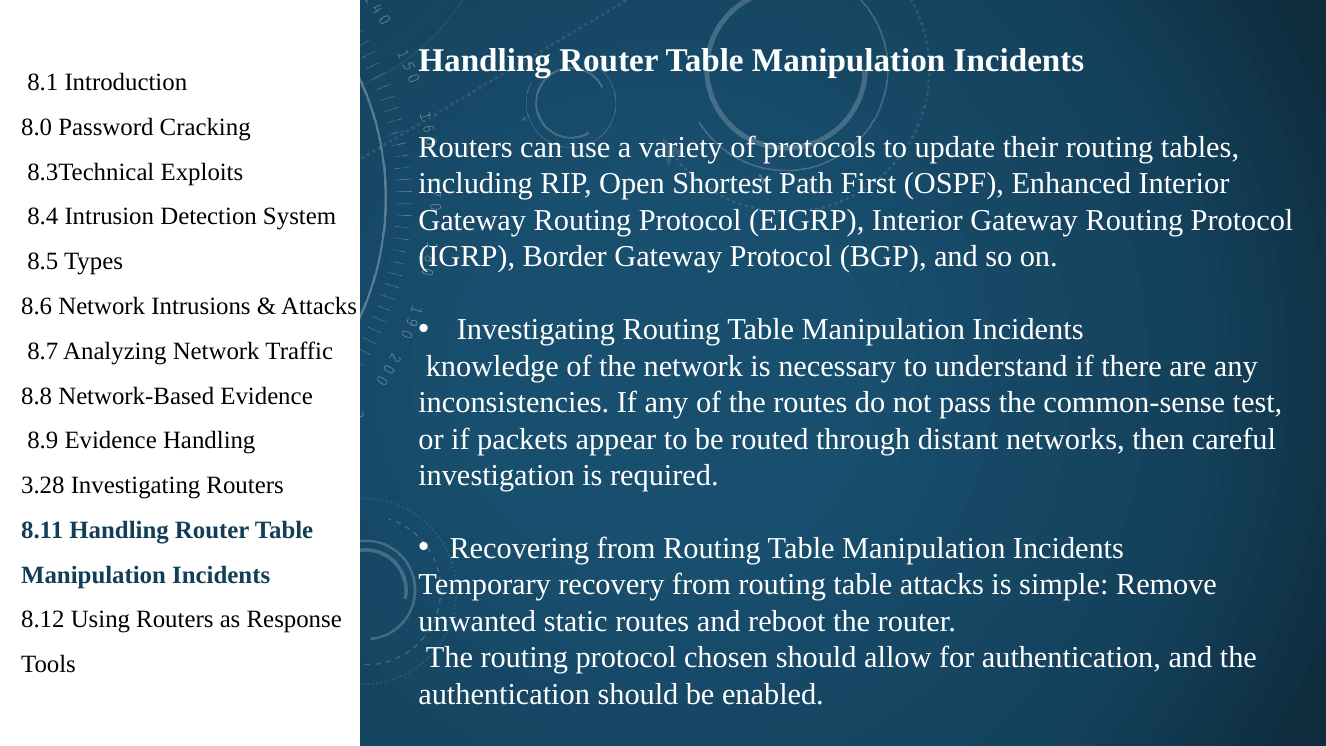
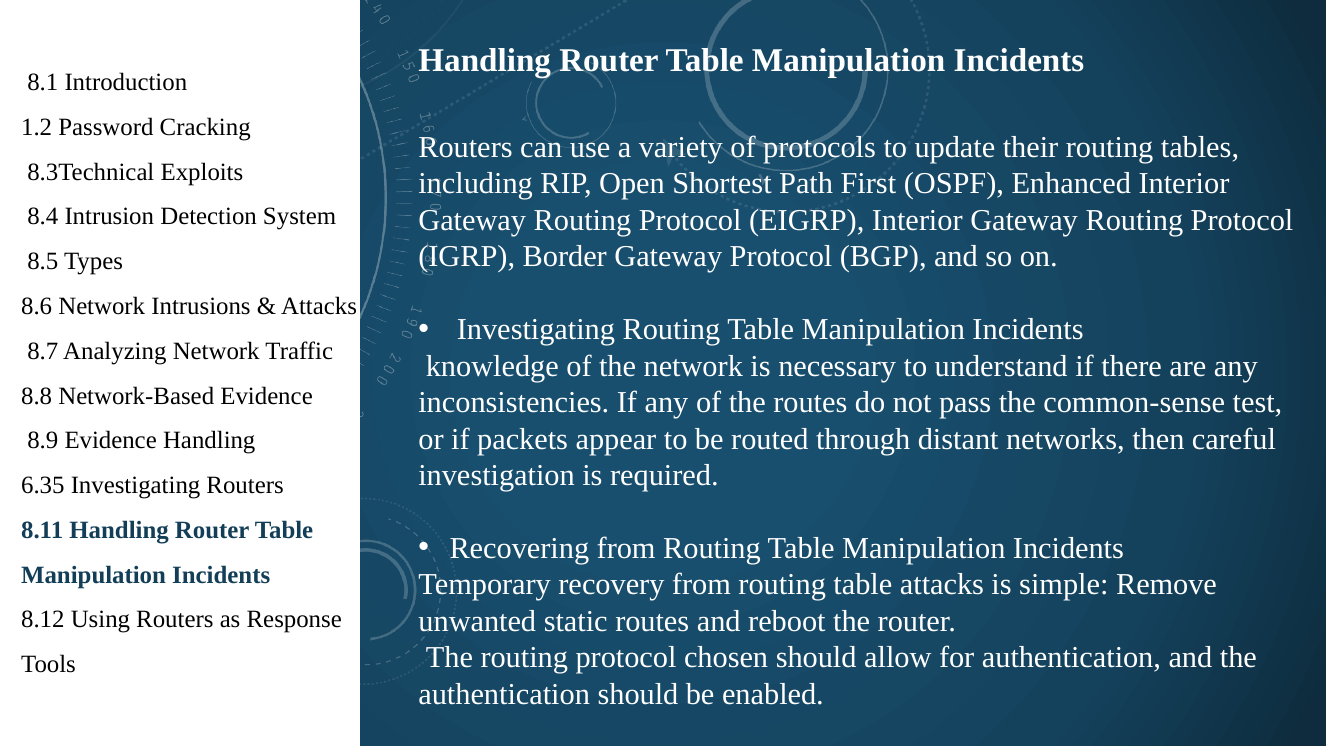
8.0: 8.0 -> 1.2 (37, 127)
3.28: 3.28 -> 6.35 (43, 485)
